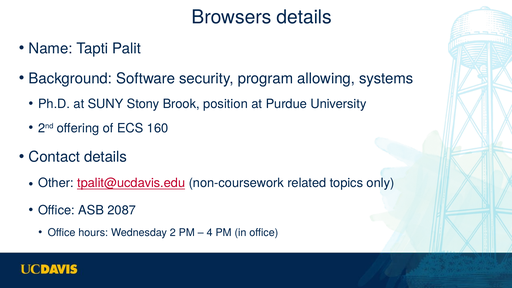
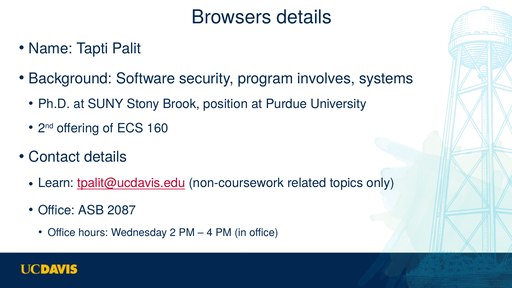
allowing: allowing -> involves (326, 78)
Other: Other -> Learn (56, 183)
